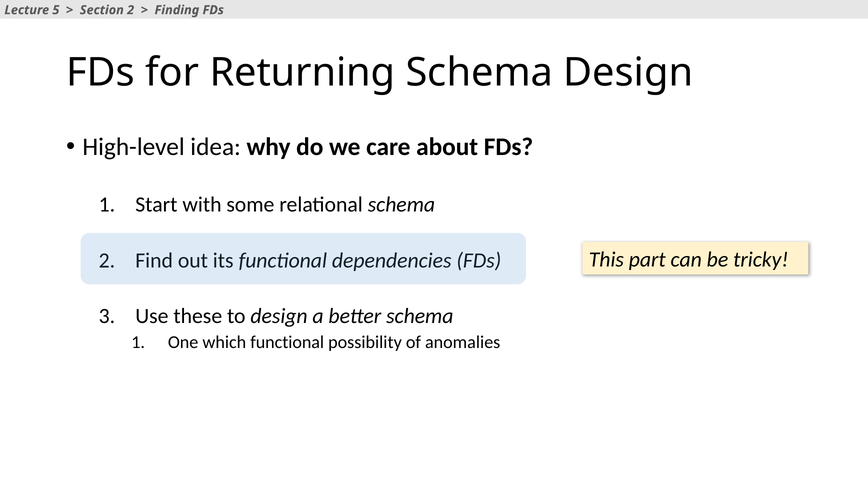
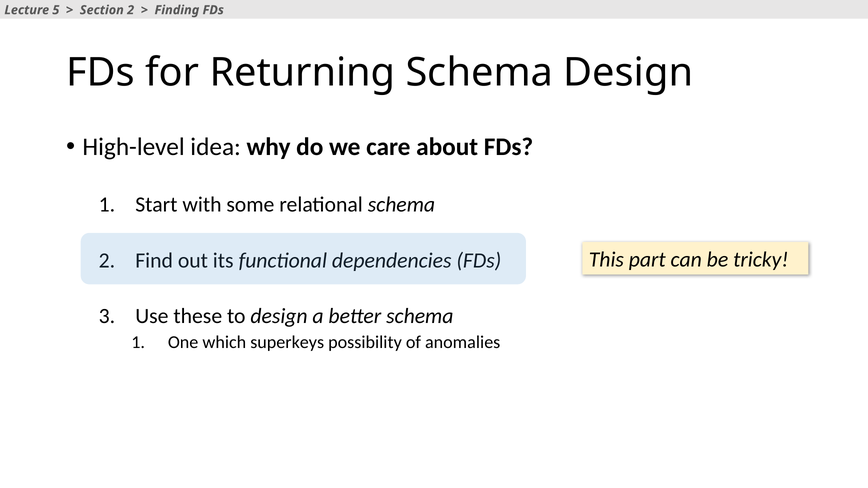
which functional: functional -> superkeys (287, 342)
